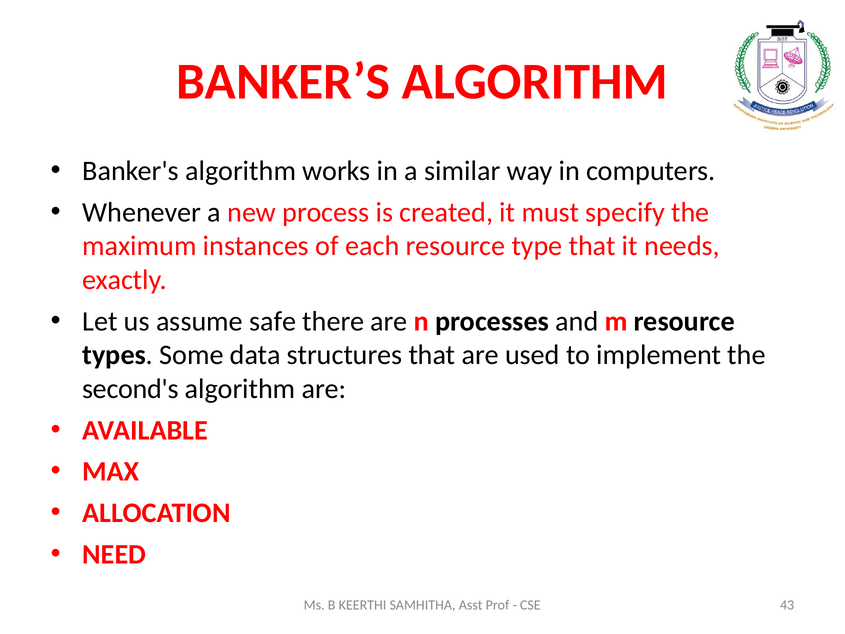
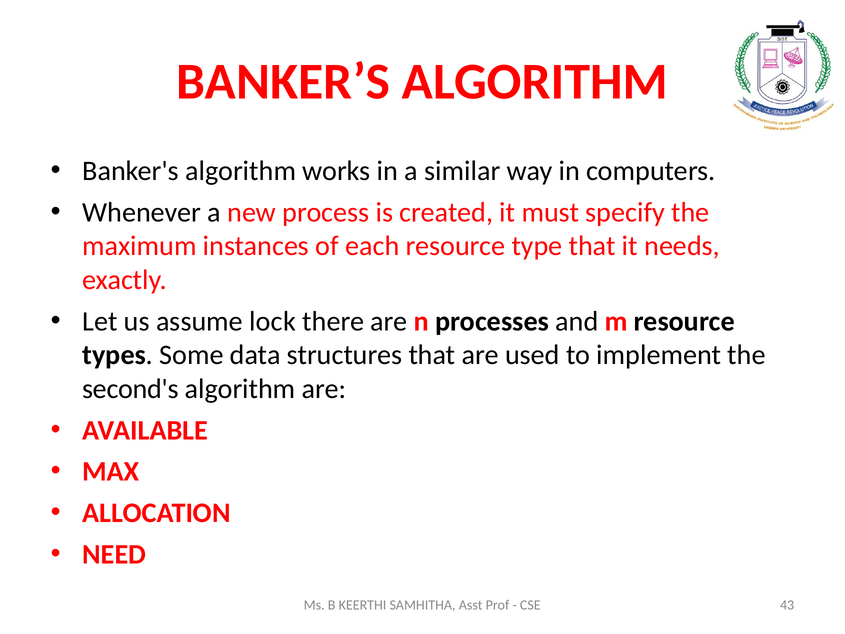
safe: safe -> lock (273, 321)
